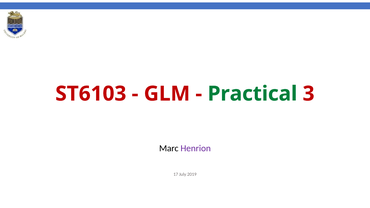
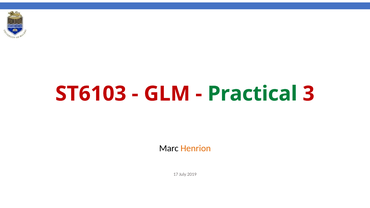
Henrion colour: purple -> orange (196, 148)
